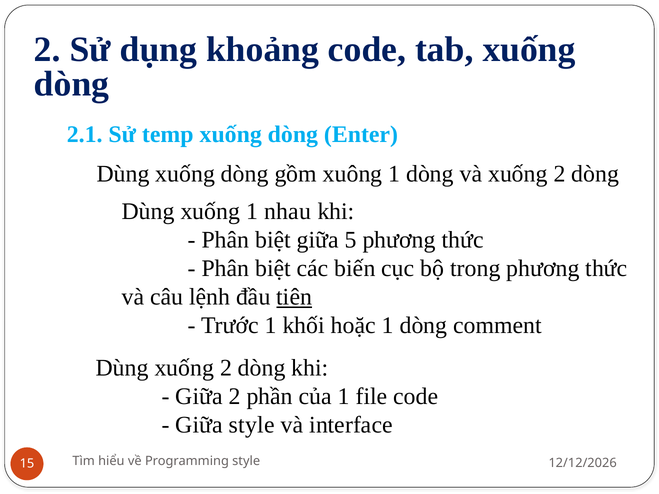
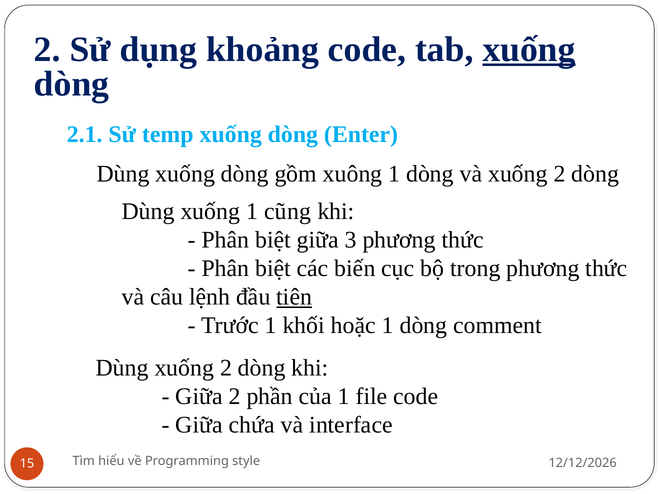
xuống underline: none -> present (529, 50)
nhau: nhau -> cũng (288, 211)
5: 5 -> 3 (351, 240)
Giữa style: style -> chứa (252, 425)
